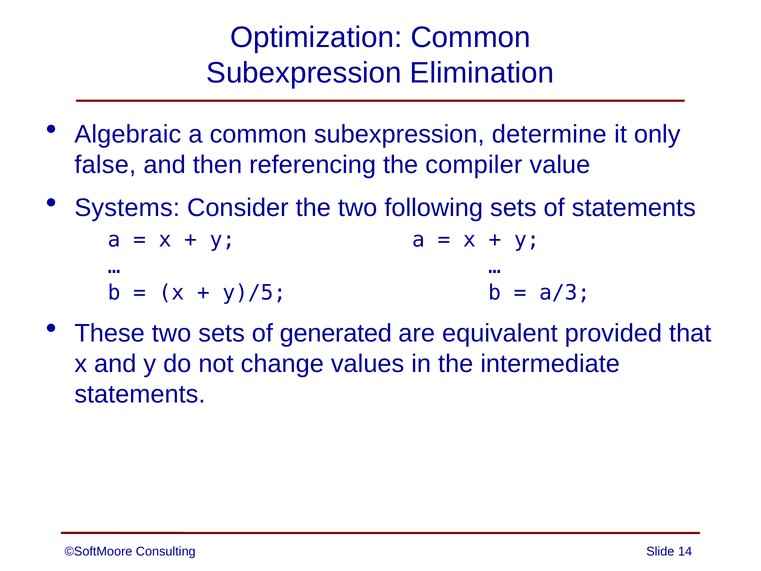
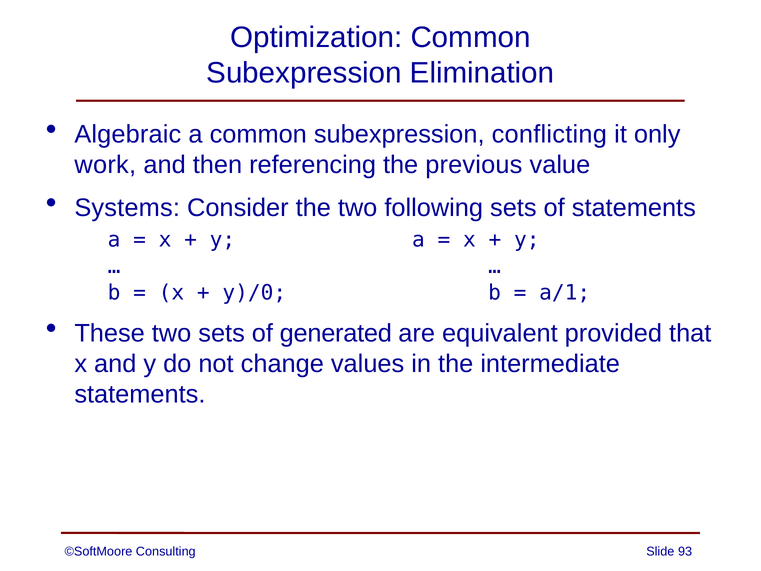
determine: determine -> conflicting (549, 134)
false: false -> work (105, 165)
compiler: compiler -> previous (474, 165)
y)/5: y)/5 -> y)/0 (254, 293)
a/3: a/3 -> a/1 (565, 293)
14: 14 -> 93 (685, 551)
